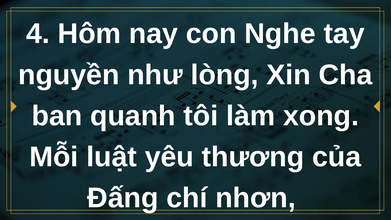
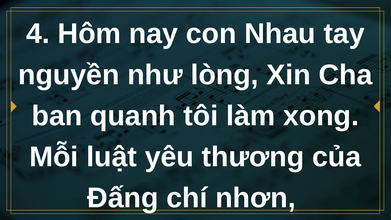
Nghe: Nghe -> Nhau (280, 34)
